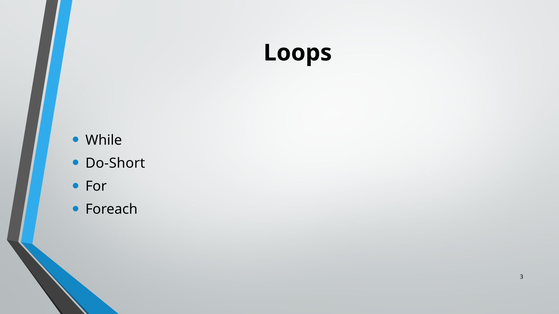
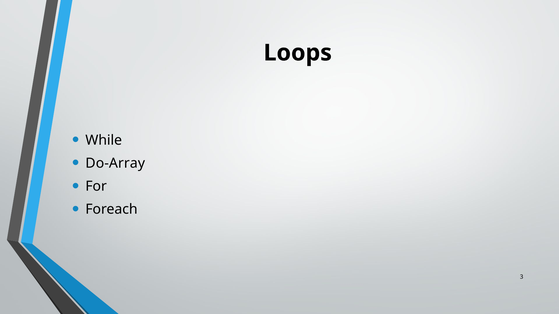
Do-Short: Do-Short -> Do-Array (115, 164)
